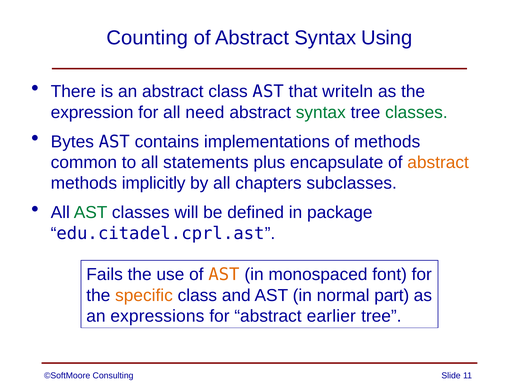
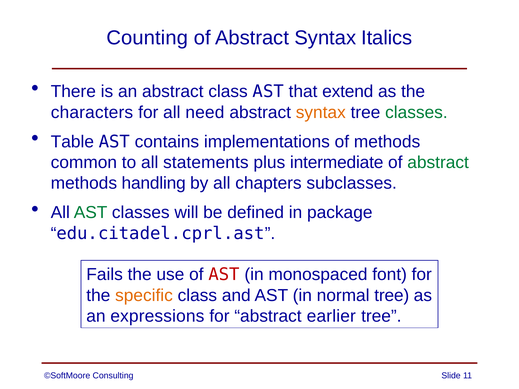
Using: Using -> Italics (387, 38)
writeln: writeln -> extend (348, 92)
expression: expression -> characters (92, 112)
syntax colour: green -> orange (321, 112)
Bytes: Bytes -> Table (72, 142)
encapsulate: encapsulate -> intermediate (337, 163)
abstract colour: orange -> green (438, 163)
implicitly: implicitly -> handling (154, 183)
AST colour: orange -> red (224, 275)
normal part: part -> tree (392, 295)
